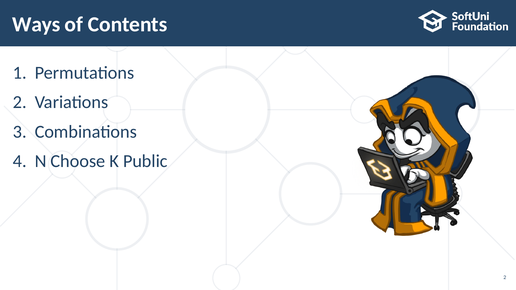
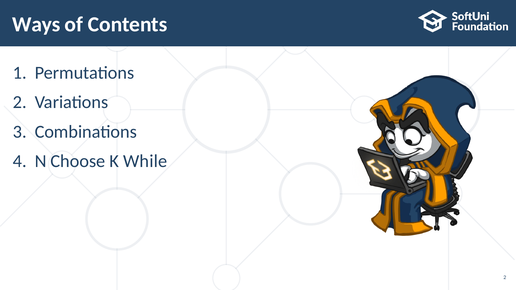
Public: Public -> While (145, 161)
